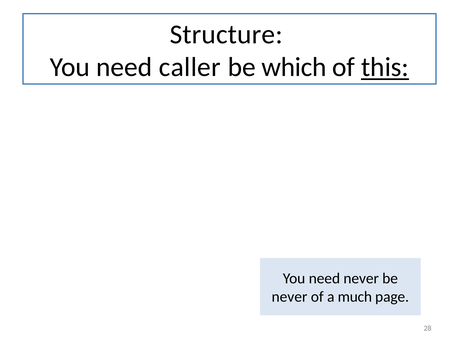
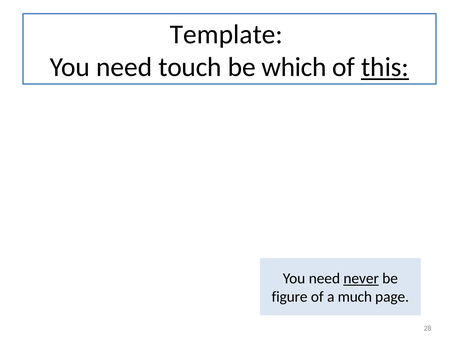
Structure: Structure -> Template (226, 34)
caller: caller -> touch (190, 67)
never underline: none -> present (361, 279)
never: never -> figure (290, 297)
